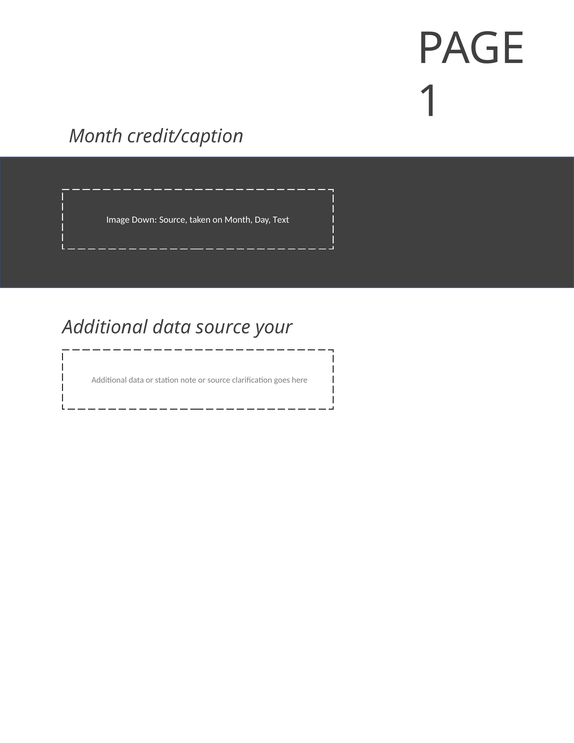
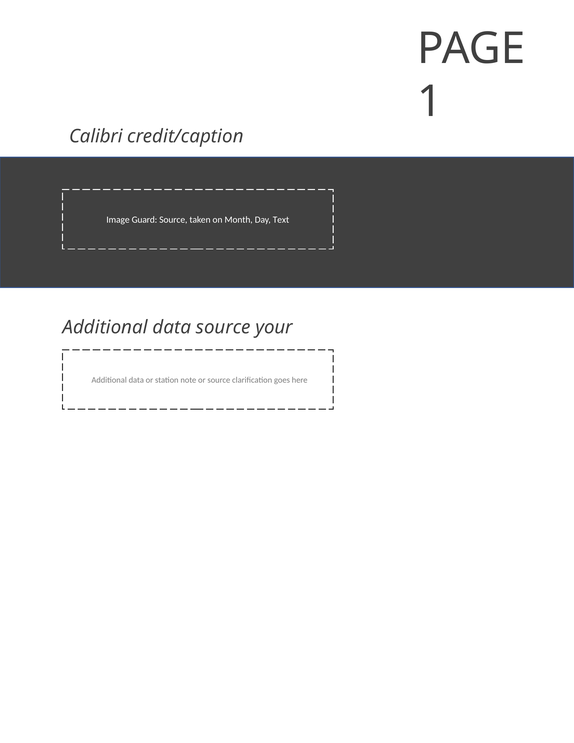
Month: Month -> Calibri (96, 136)
Down: Down -> Guard (144, 220)
